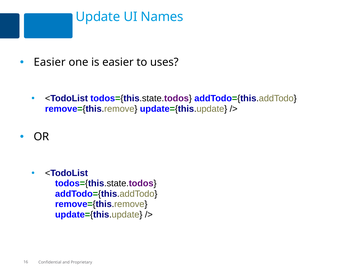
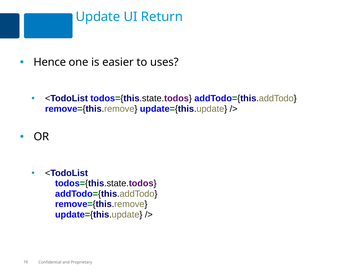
Names: Names -> Return (162, 17)
Easier: Easier -> Hence (50, 62)
